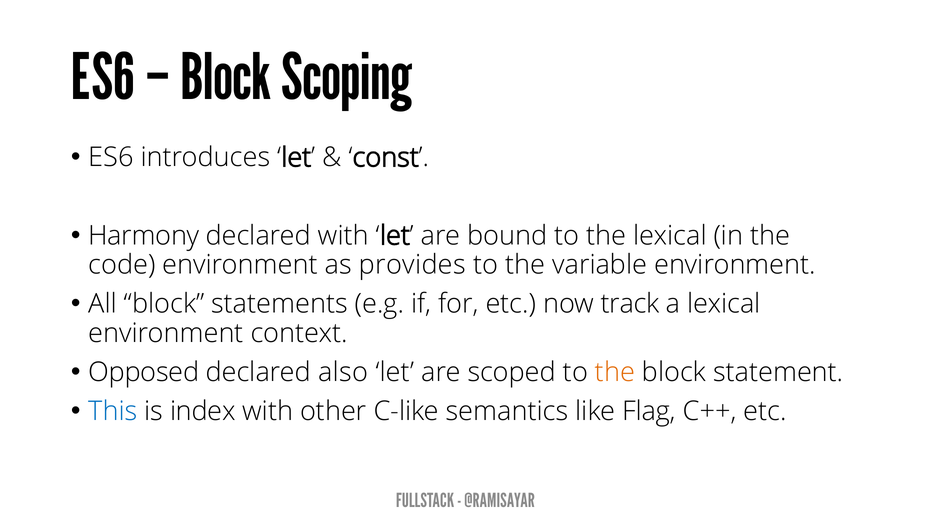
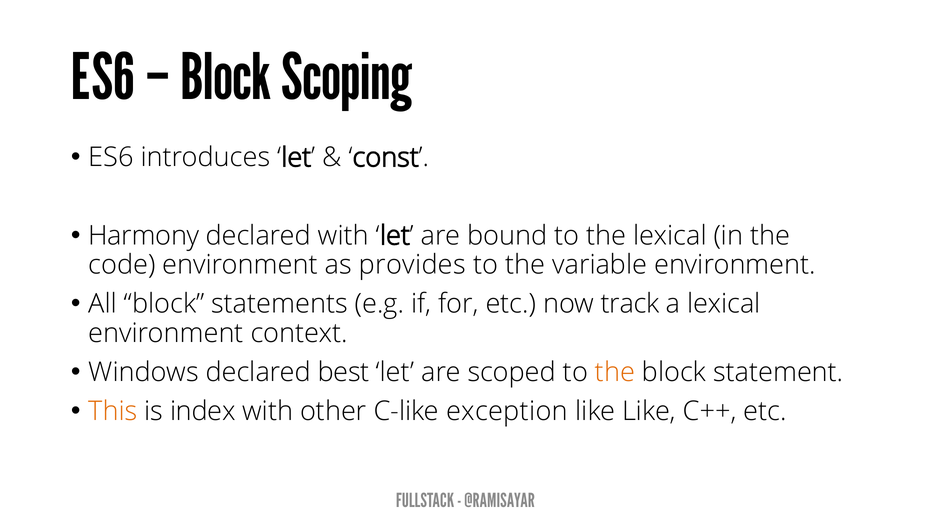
Opposed: Opposed -> Windows (144, 372)
also: also -> best (344, 372)
This colour: blue -> orange (113, 411)
semantics: semantics -> exception (507, 411)
like Flag: Flag -> Like (649, 411)
